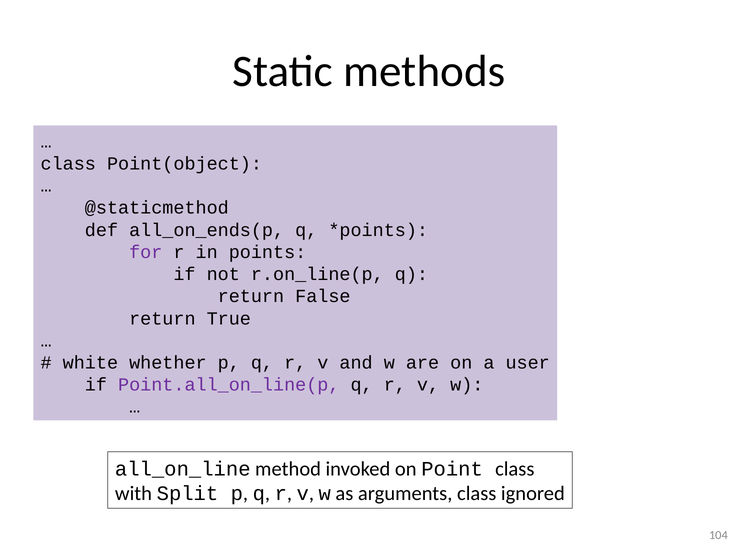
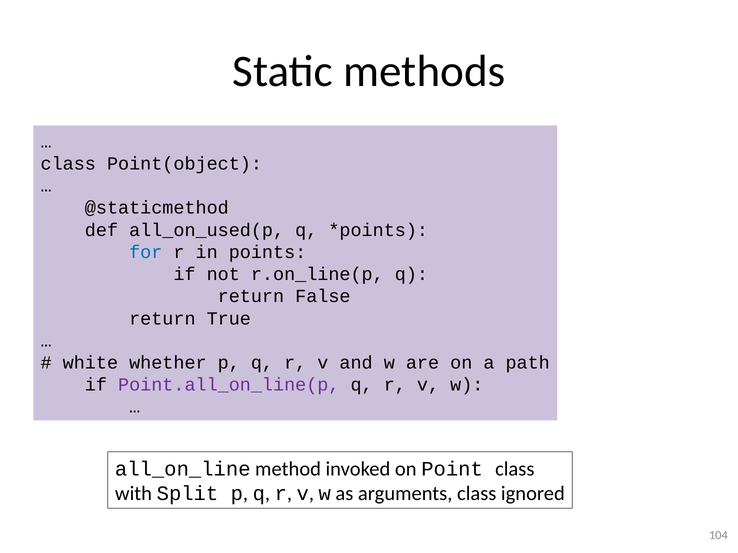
all_on_ends(p: all_on_ends(p -> all_on_used(p (207, 230)
for colour: purple -> blue (146, 252)
user: user -> path (528, 363)
